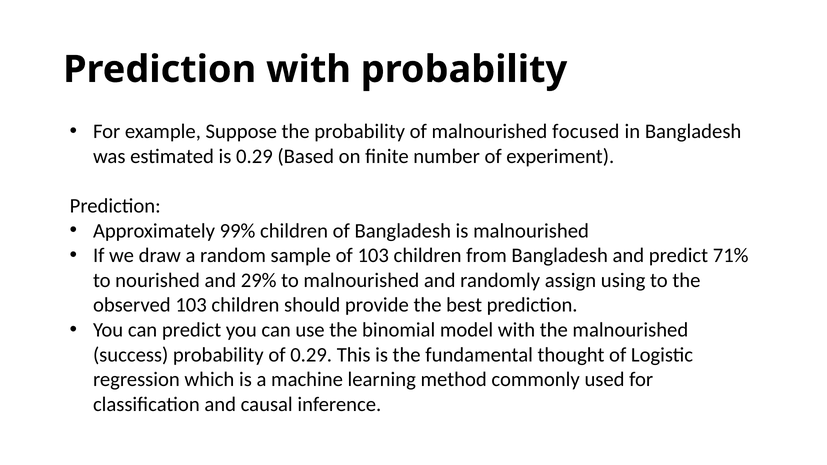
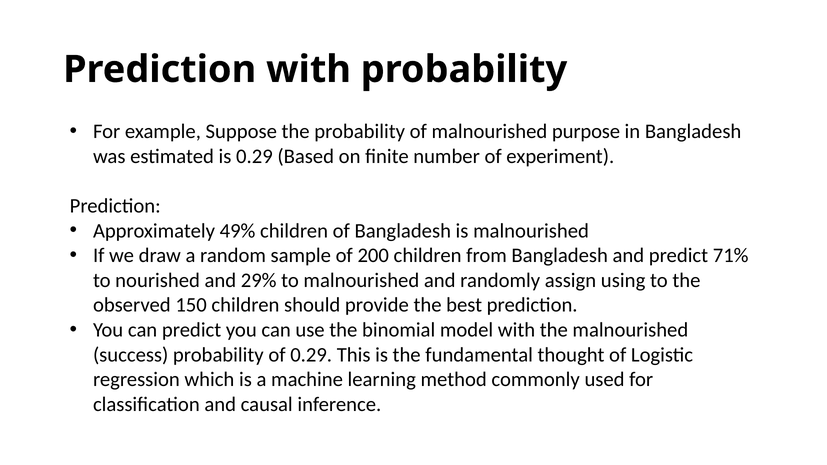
focused: focused -> purpose (586, 132)
99%: 99% -> 49% (238, 231)
of 103: 103 -> 200 (373, 256)
observed 103: 103 -> 150 (191, 305)
